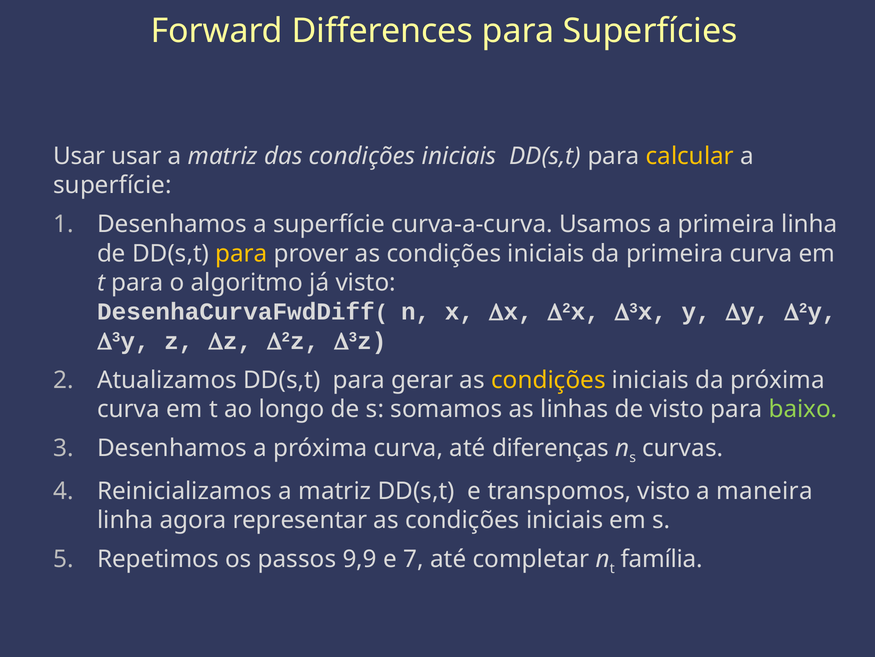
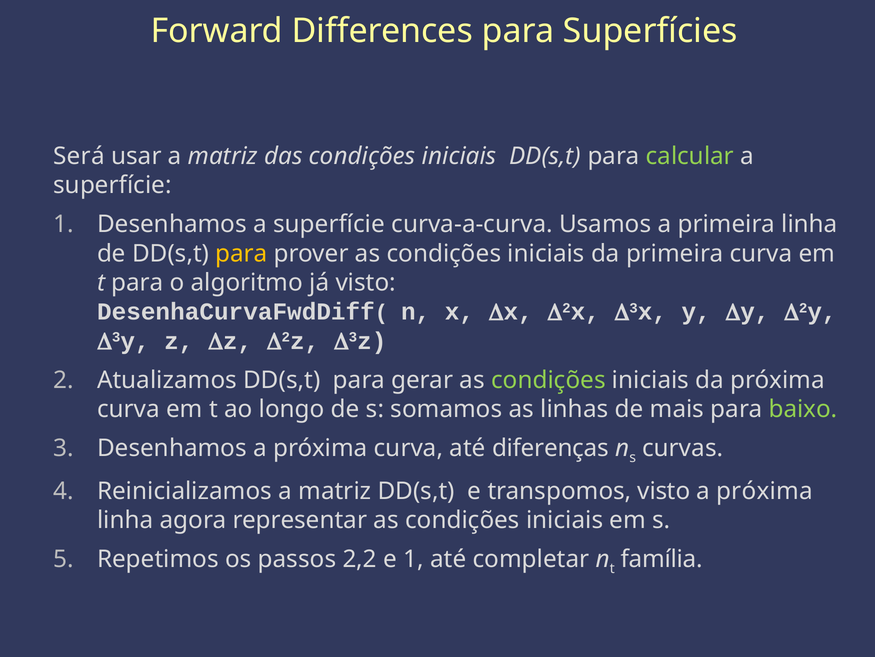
Usar: Usar -> Será (79, 156)
calcular colour: yellow -> light green (690, 156)
condições colour: yellow -> light green (548, 380)
de visto: visto -> mais (677, 409)
maneira: maneira -> próxima (765, 491)
9,9: 9,9 -> 2,2 (360, 559)
e 7: 7 -> 1 (414, 559)
